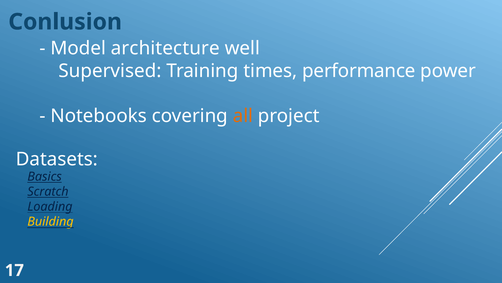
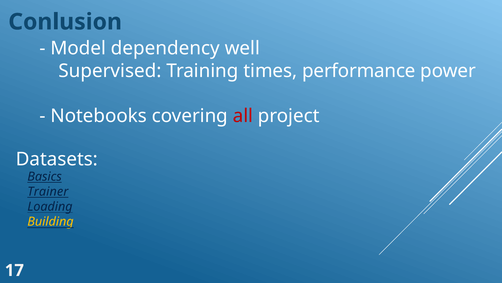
architecture: architecture -> dependency (165, 48)
all colour: orange -> red (243, 116)
Scratch: Scratch -> Trainer (48, 191)
